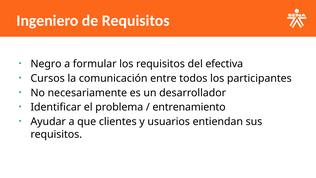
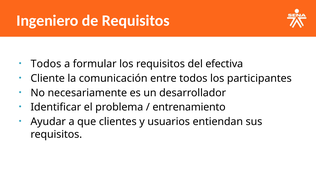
Negro: Negro -> Todos (46, 64)
Cursos: Cursos -> Cliente (48, 78)
